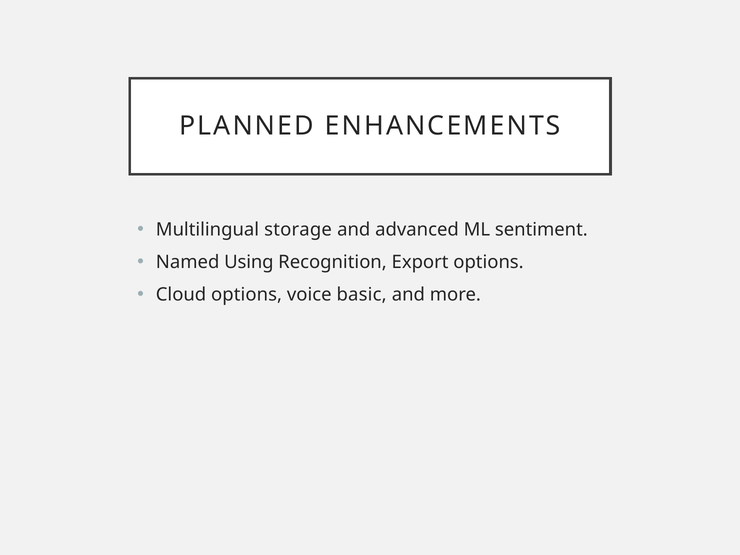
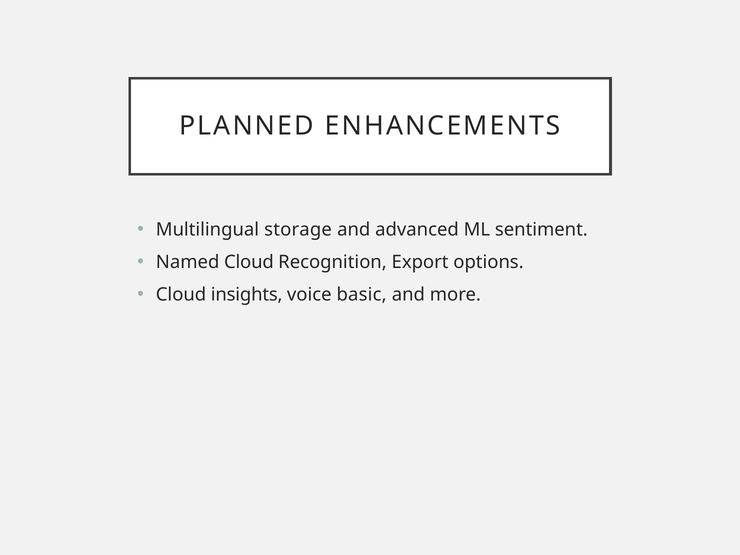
Named Using: Using -> Cloud (249, 262)
Cloud options: options -> insights (247, 295)
